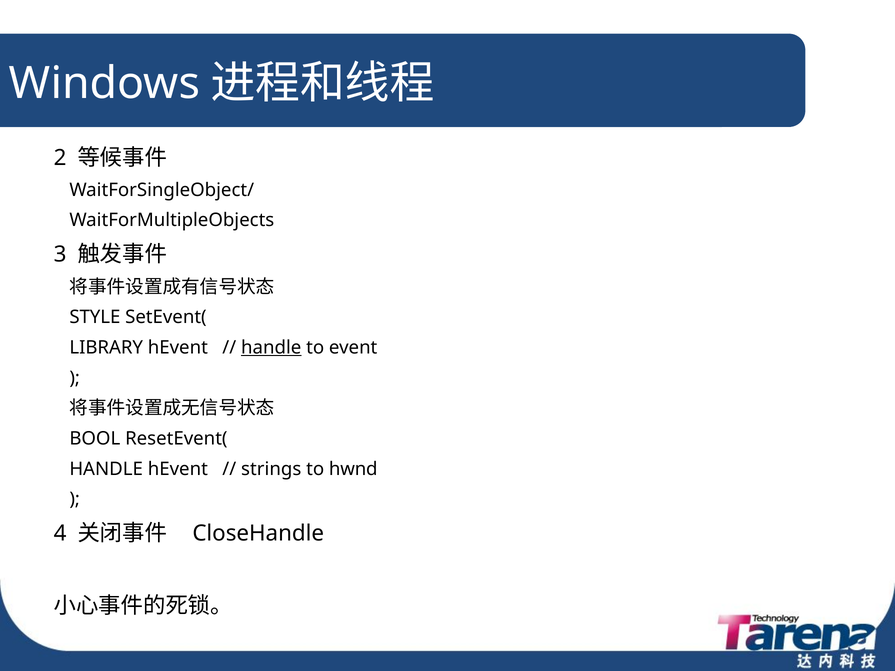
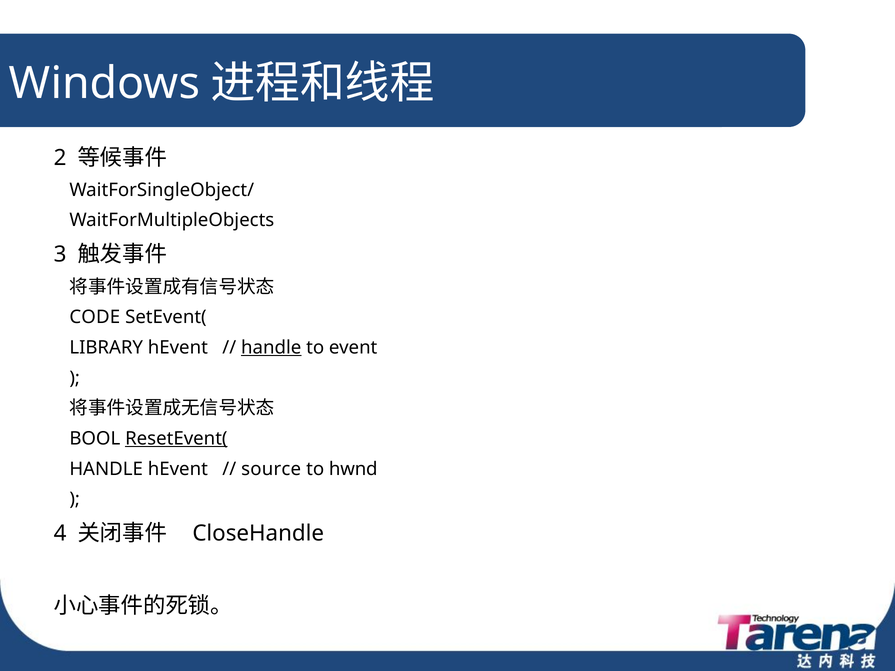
STYLE: STYLE -> CODE (95, 317)
ResetEvent( underline: none -> present (176, 439)
strings: strings -> source (271, 469)
